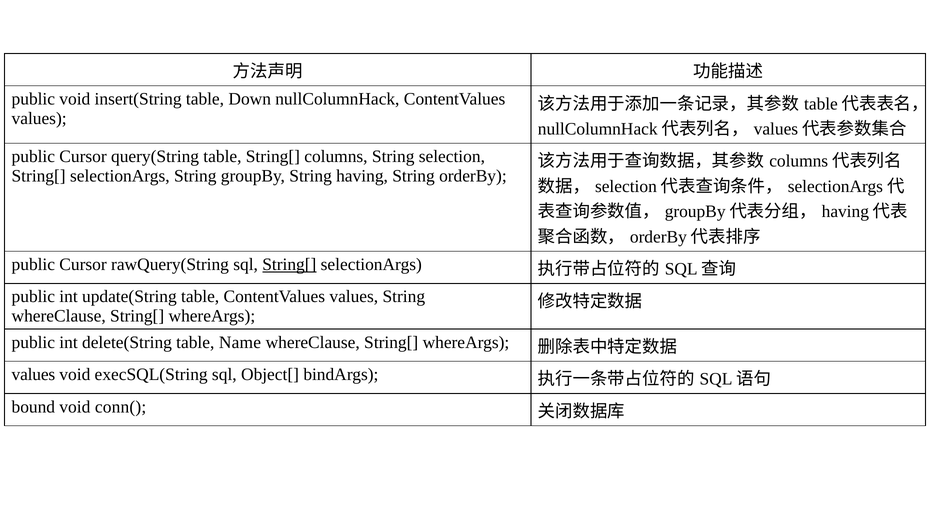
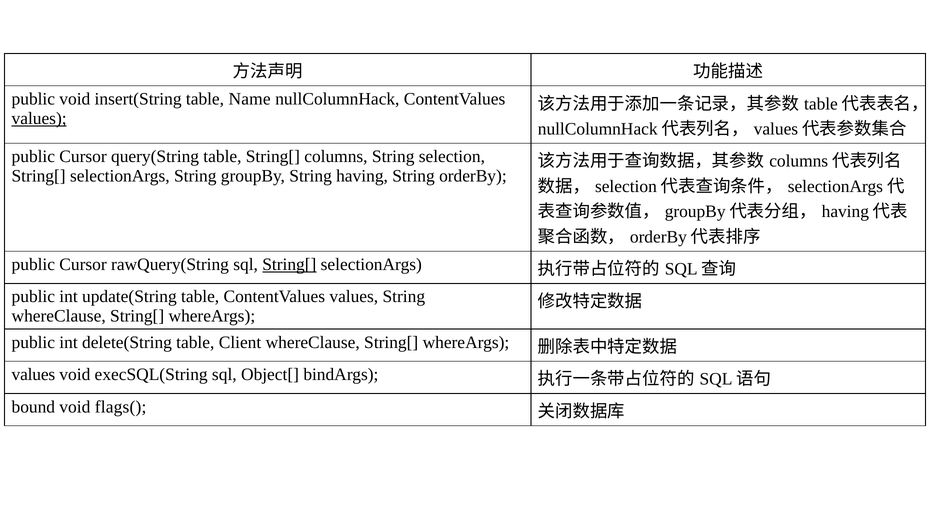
Down: Down -> Name (250, 99)
values underline: none -> present (39, 118)
Name: Name -> Client (240, 342)
conn(: conn( -> flags( (121, 406)
